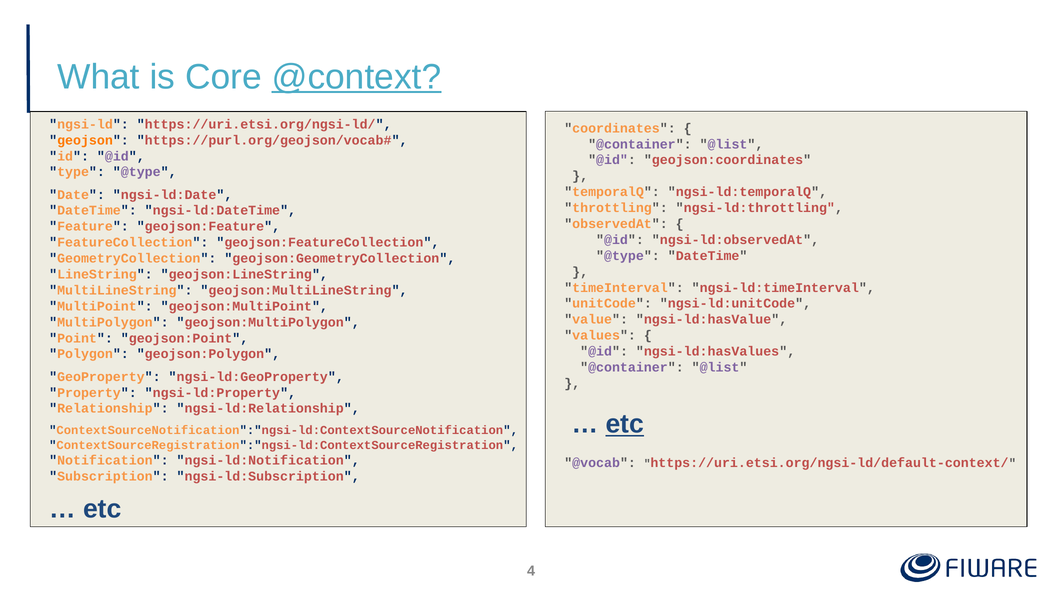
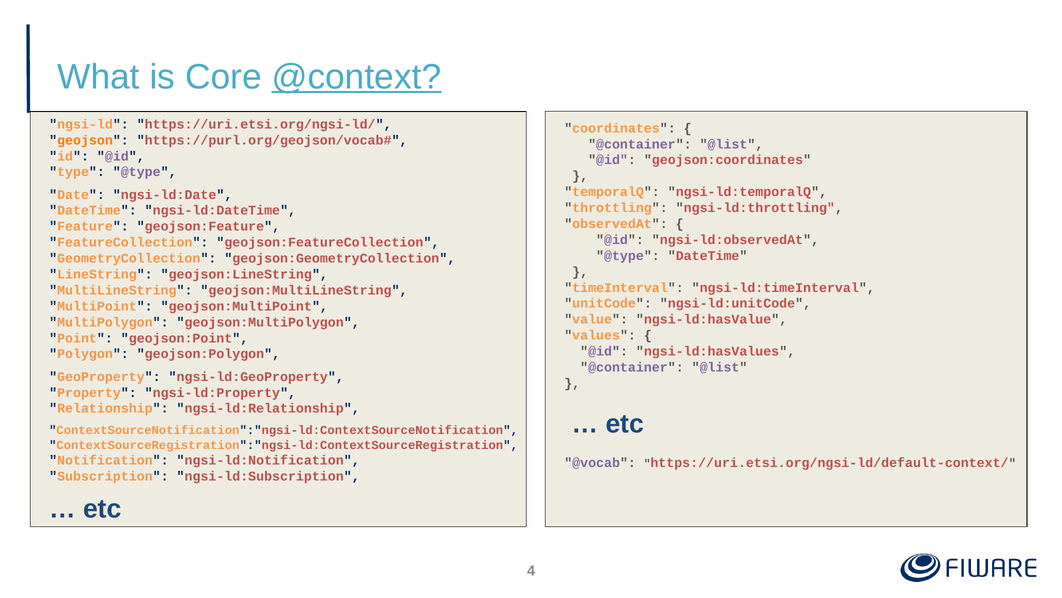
etc underline: present -> none (625, 424)
